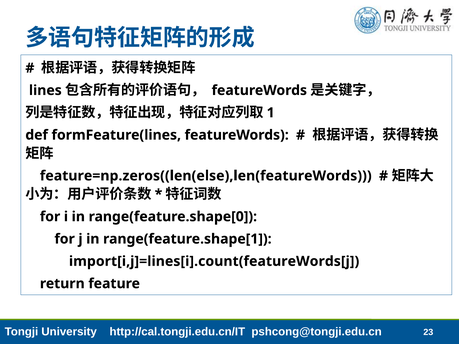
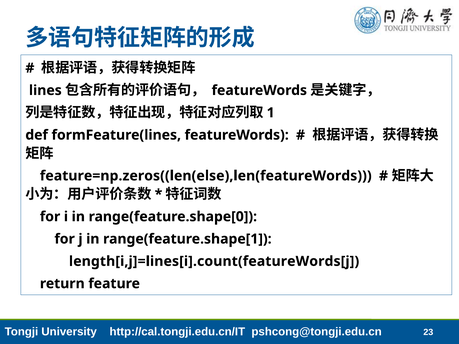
import[i,j]=lines[i].count(featureWords[j: import[i,j]=lines[i].count(featureWords[j -> length[i,j]=lines[i].count(featureWords[j (214, 261)
